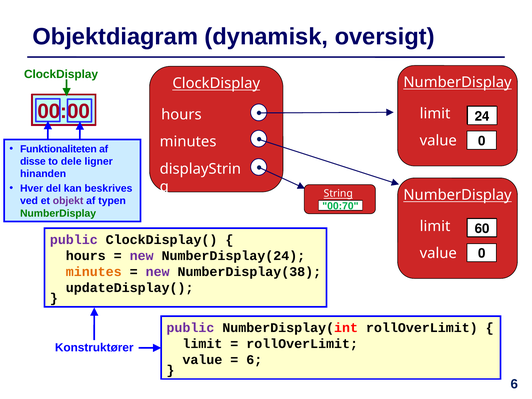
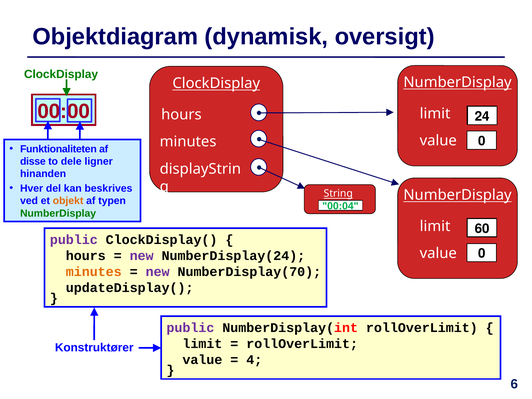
objekt colour: purple -> orange (68, 201)
00:70: 00:70 -> 00:04 (340, 206)
NumberDisplay(38: NumberDisplay(38 -> NumberDisplay(70 (249, 272)
6: 6 -> 4 (254, 360)
